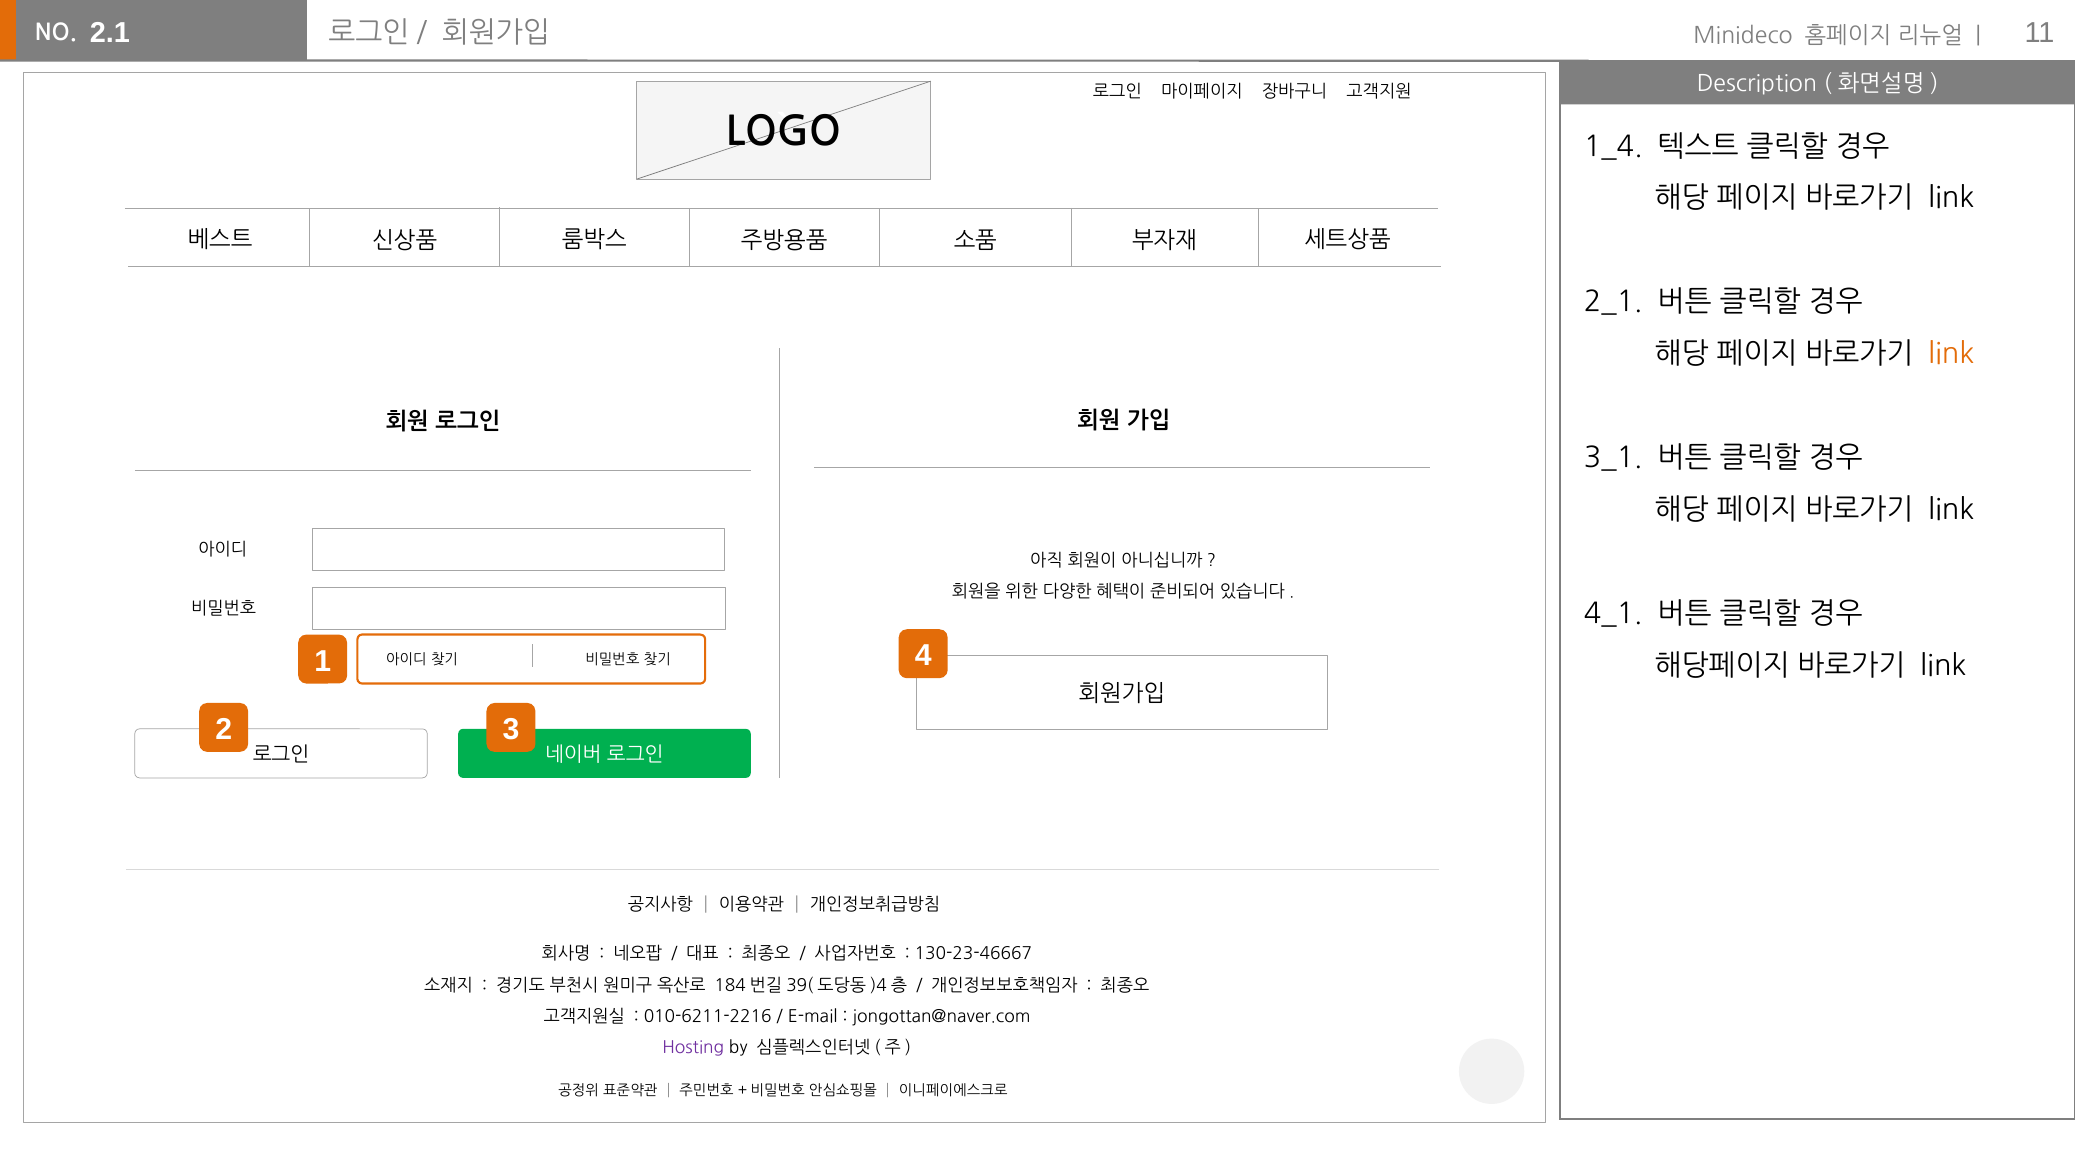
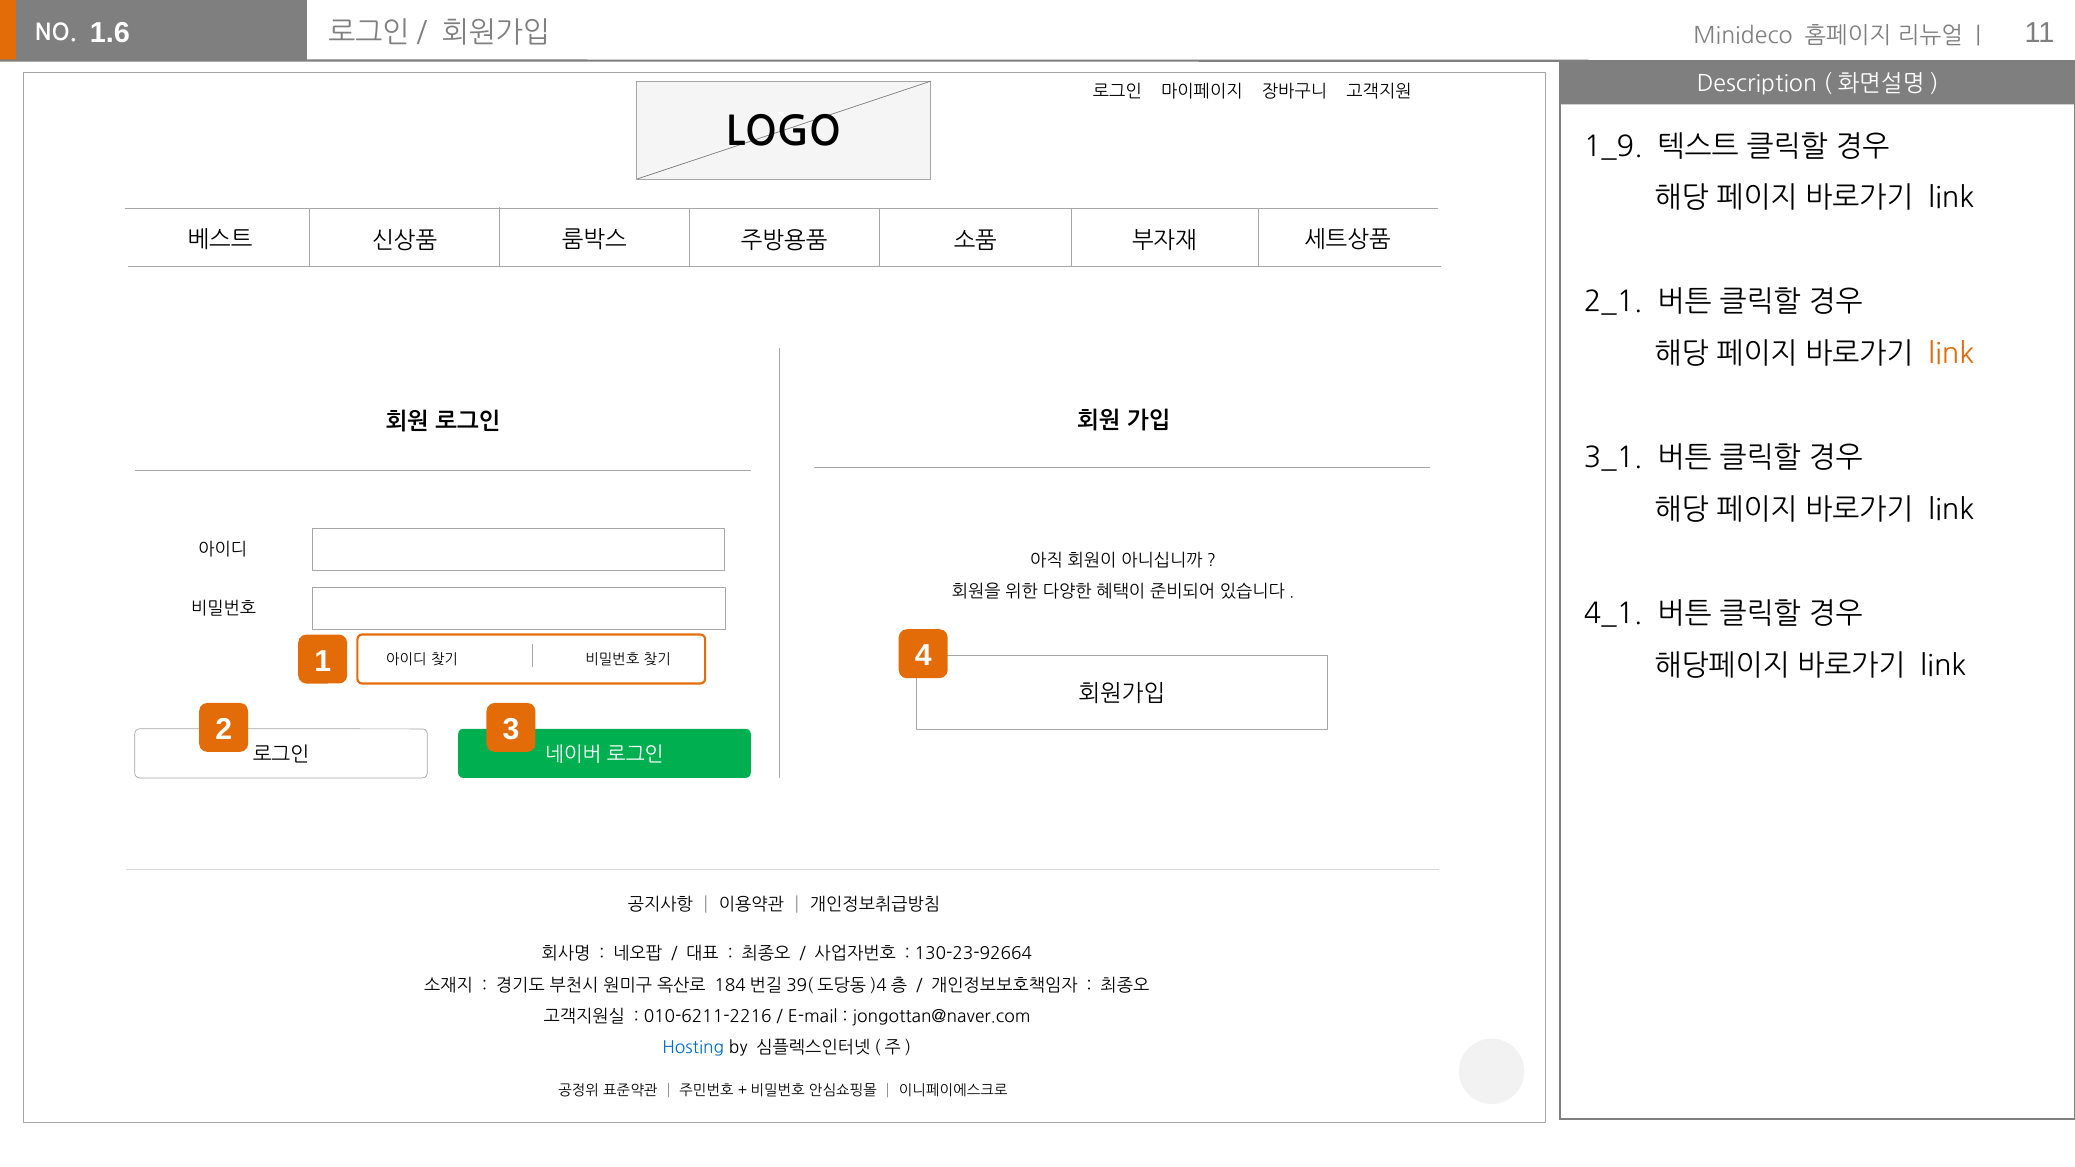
2.1: 2.1 -> 1.6 (110, 33)
1_4: 1_4 -> 1_9 (1613, 147)
130-23-46667: 130-23-46667 -> 130-23-92664 (973, 954)
Hosting colour: purple -> blue (693, 1048)
